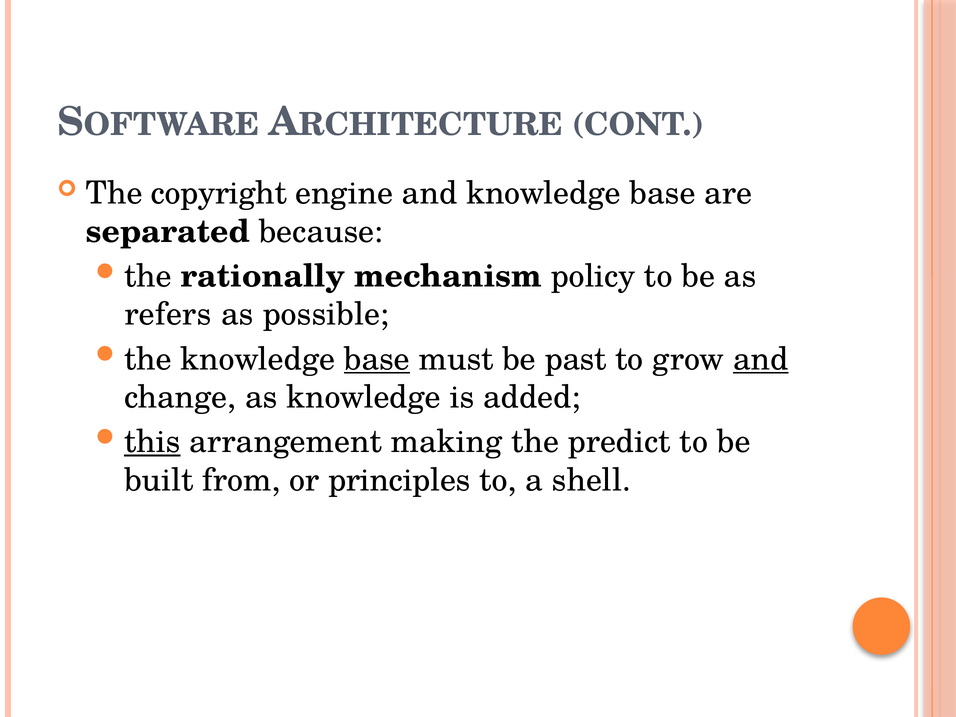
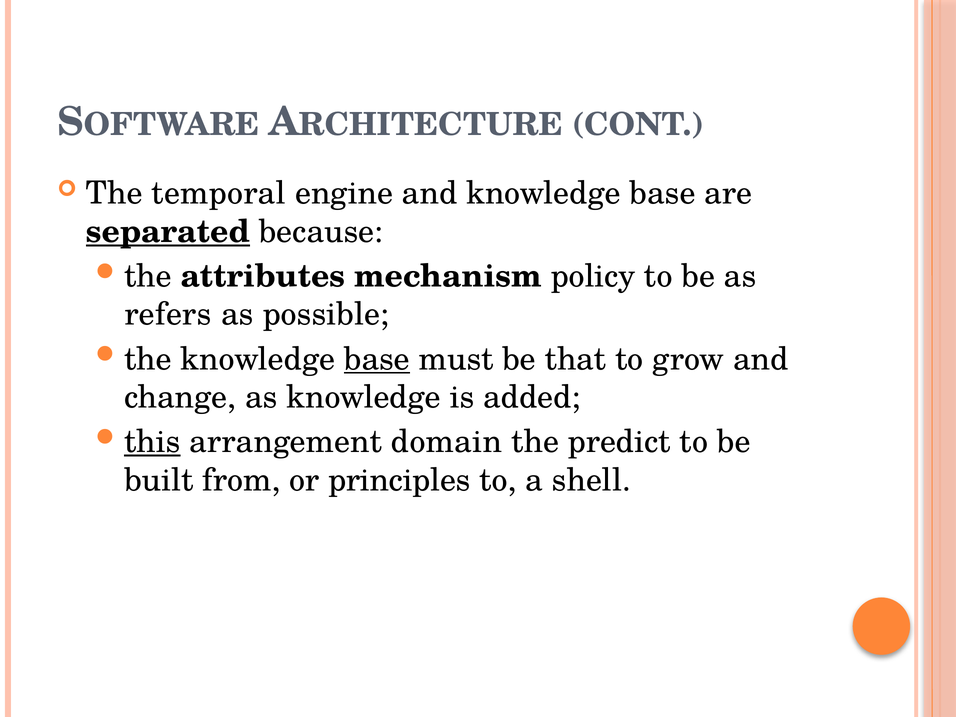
copyright: copyright -> temporal (219, 193)
separated underline: none -> present (168, 232)
rationally: rationally -> attributes (263, 276)
past: past -> that (576, 359)
and underline: present -> none (761, 359)
making: making -> domain (447, 442)
